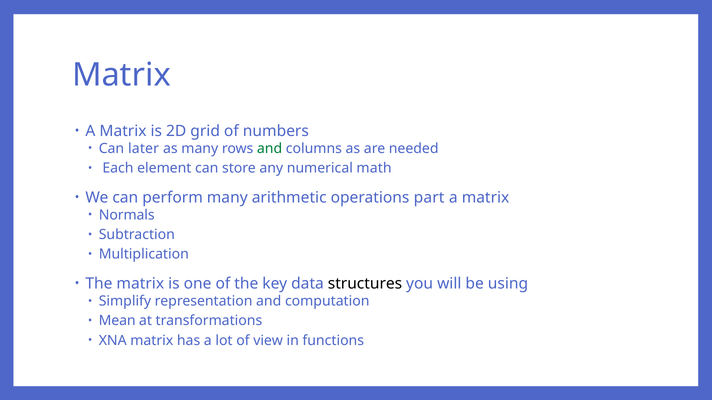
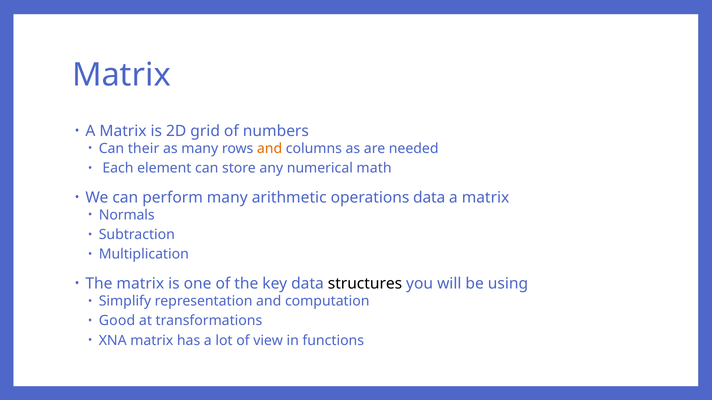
later: later -> their (144, 149)
and colour: green -> orange (270, 149)
operations part: part -> data (429, 198)
Mean: Mean -> Good (117, 321)
